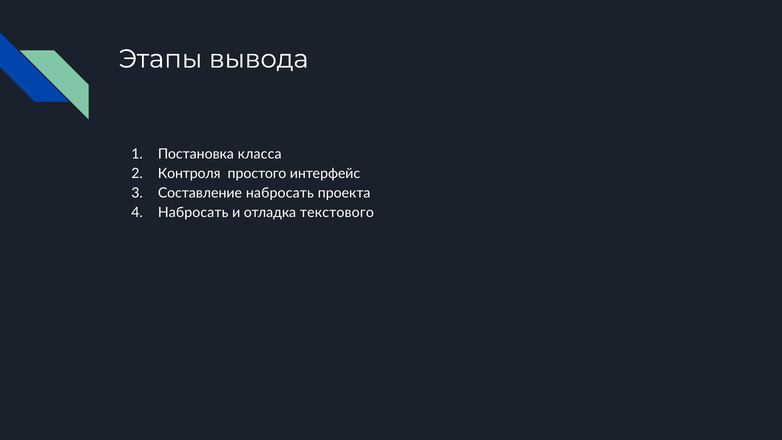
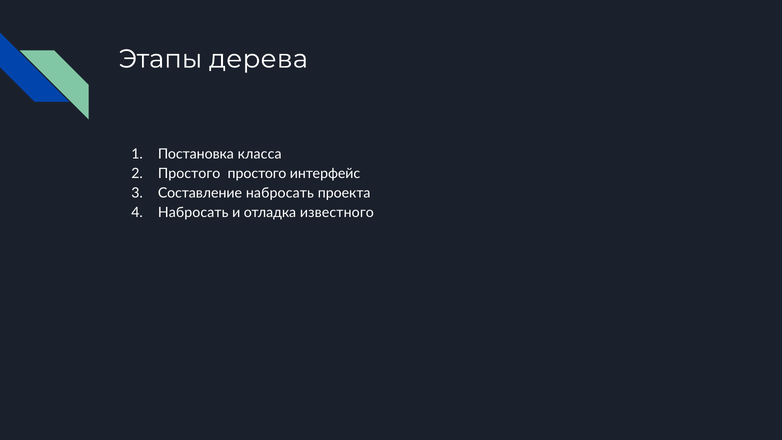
вывода: вывода -> дерева (259, 59)
Контроля: Контроля -> Простого (189, 173)
текстового: текстового -> известного (337, 212)
